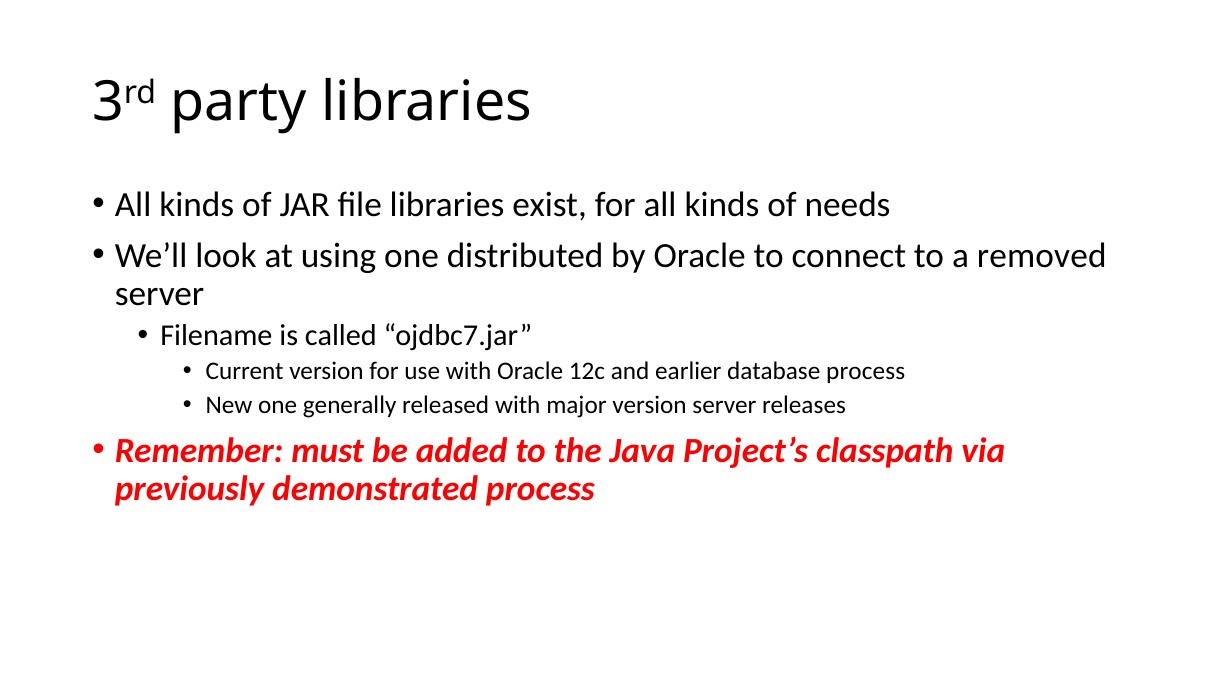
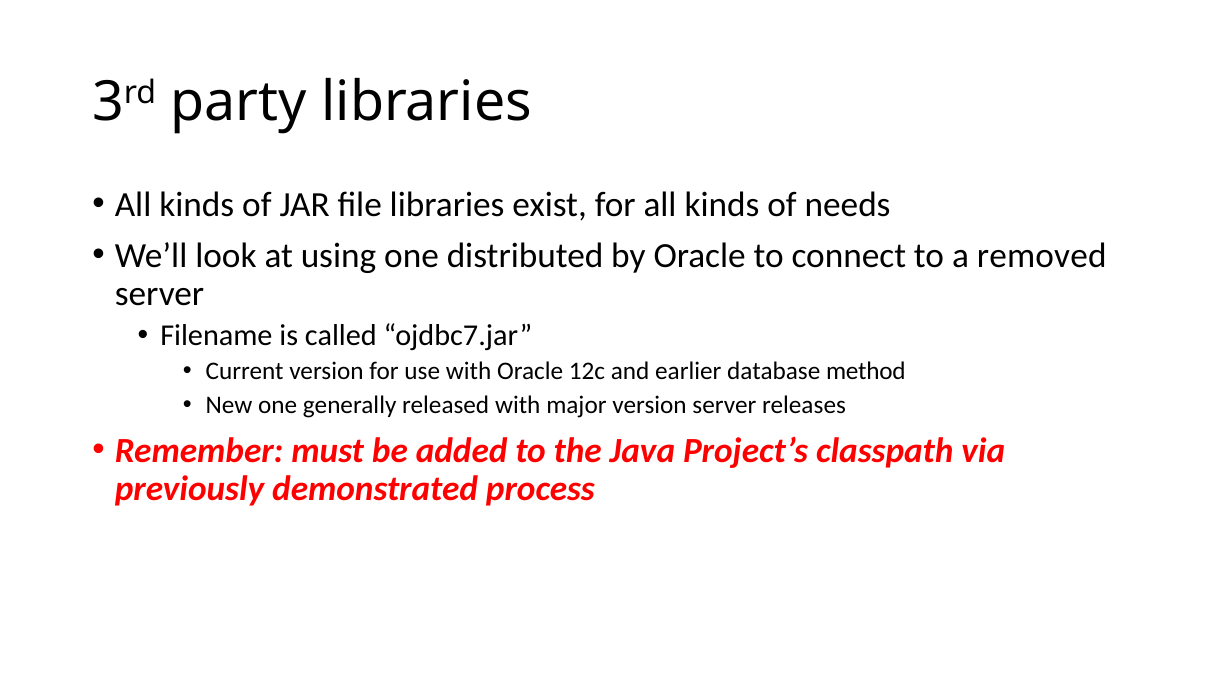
database process: process -> method (866, 371)
